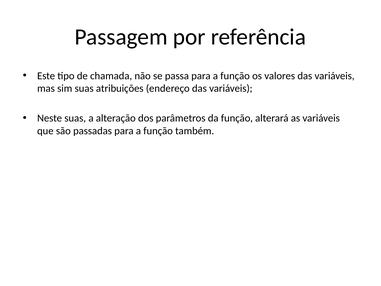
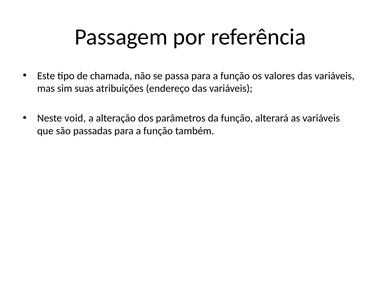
Neste suas: suas -> void (75, 118)
